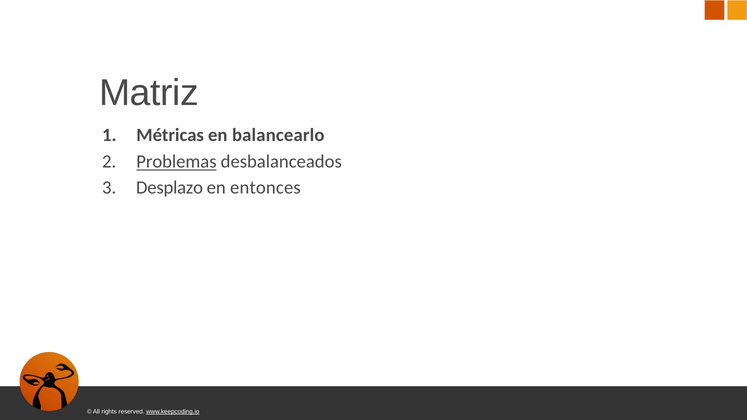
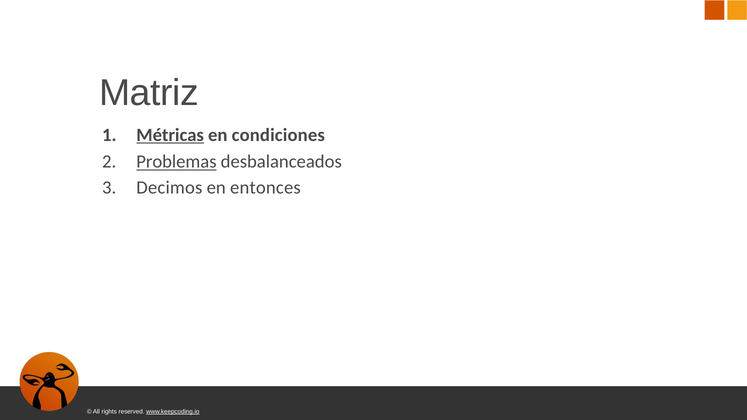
Métricas underline: none -> present (170, 135)
balancearlo: balancearlo -> condiciones (278, 135)
Desplazo: Desplazo -> Decimos (169, 188)
